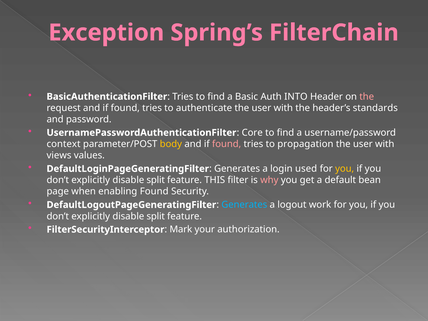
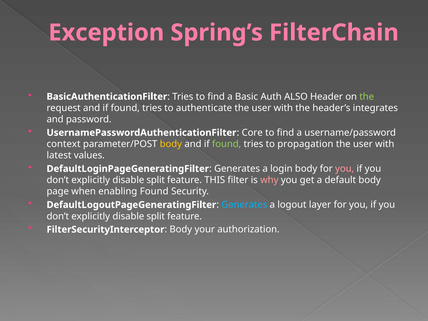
INTO: INTO -> ALSO (296, 97)
the colour: pink -> light green (367, 97)
standards: standards -> integrates (375, 108)
found colour: pink -> light green (227, 144)
views: views -> latest (59, 155)
login used: used -> body (306, 169)
you colour: yellow -> pink (345, 169)
default bean: bean -> body (370, 180)
work: work -> layer (320, 205)
FilterSecurityInterceptor Mark: Mark -> Body (181, 230)
